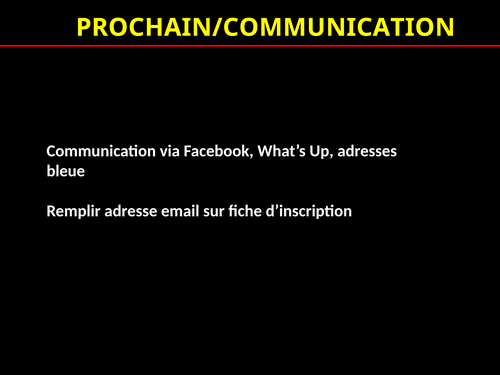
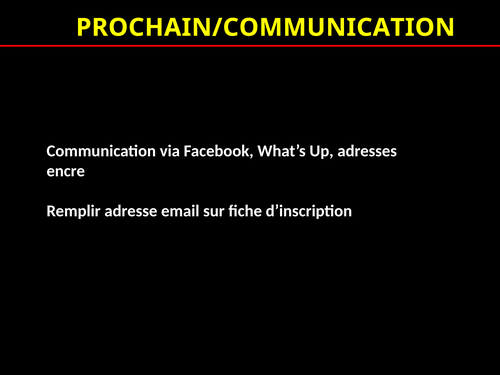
bleue: bleue -> encre (66, 171)
